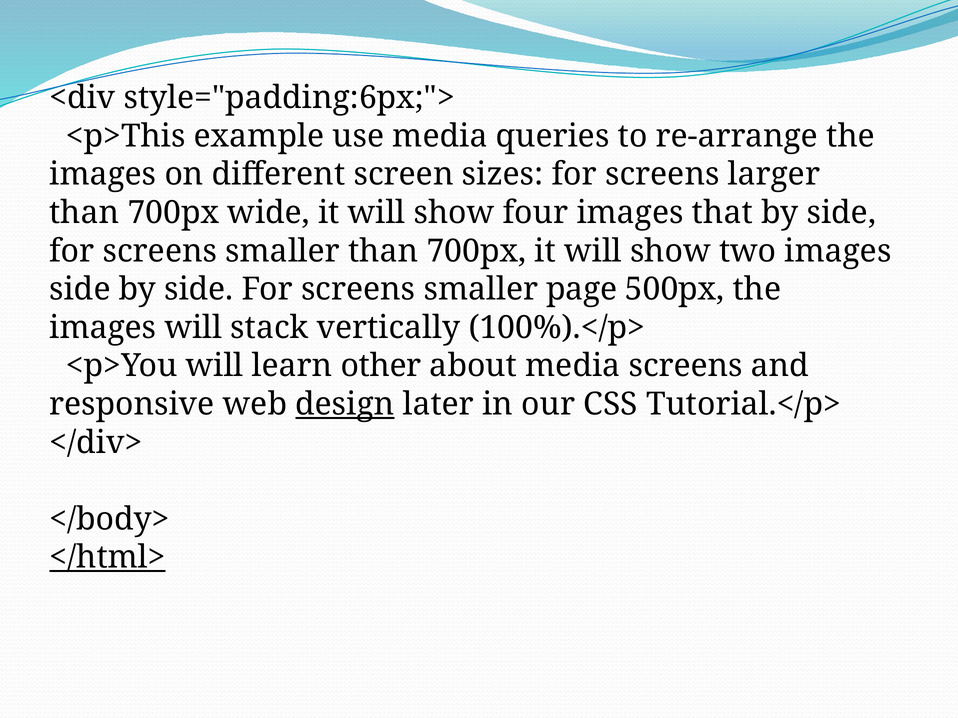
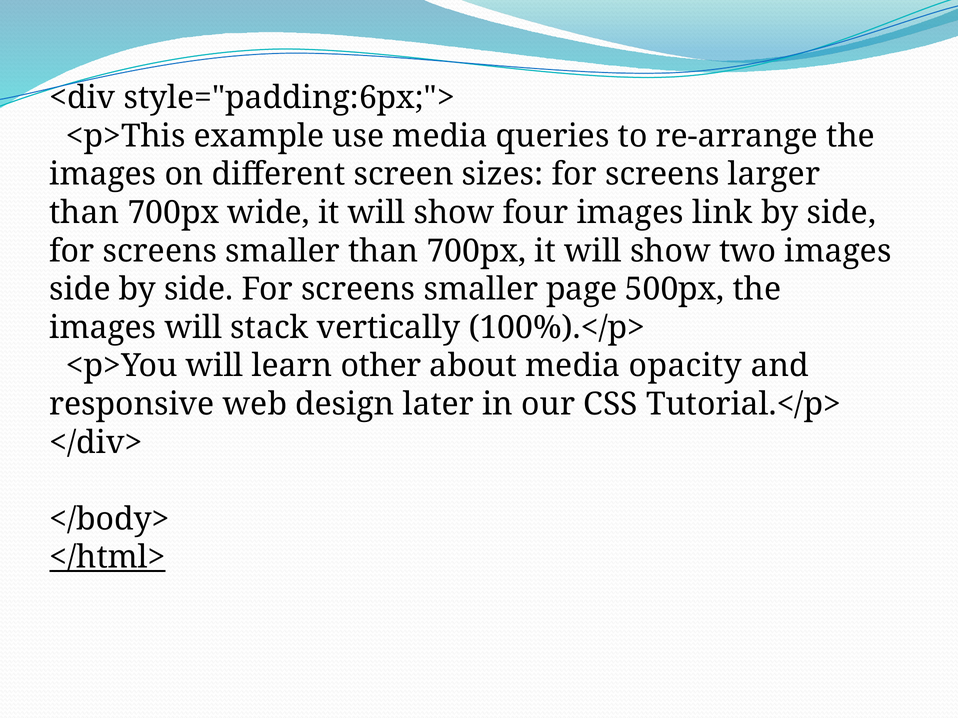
that: that -> link (722, 213)
media screens: screens -> opacity (685, 366)
design underline: present -> none (345, 404)
